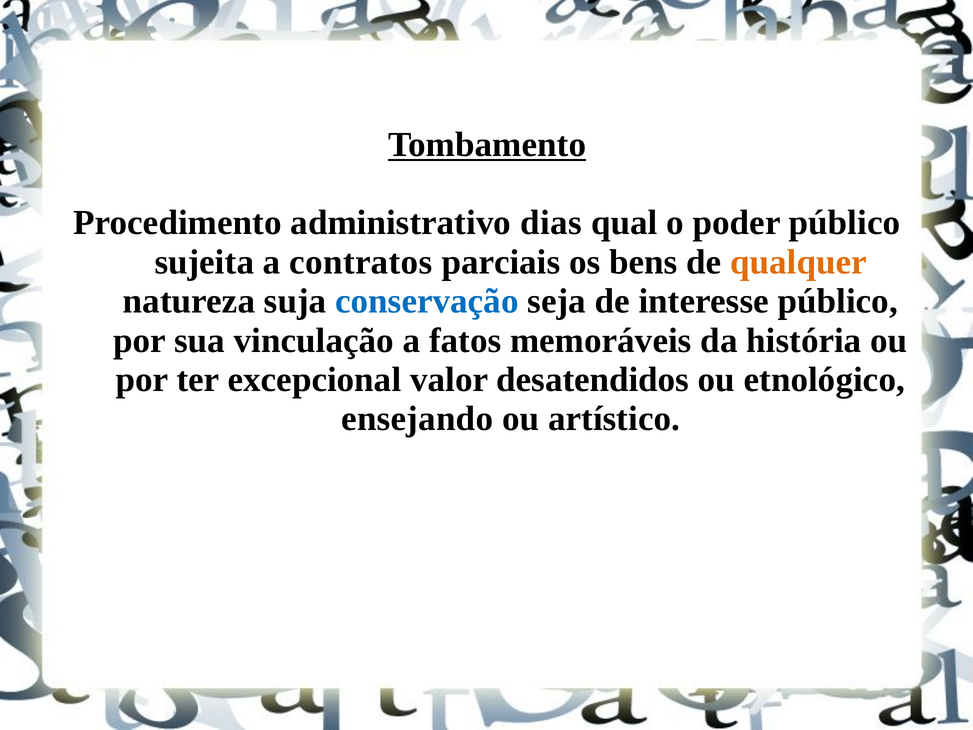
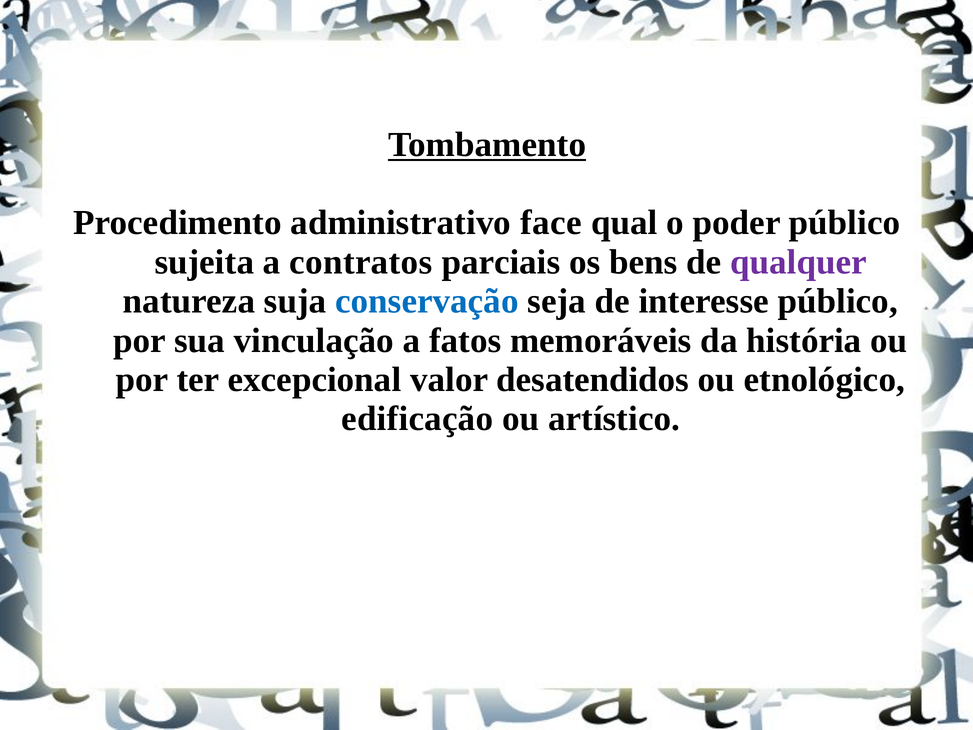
dias: dias -> face (551, 223)
qualquer colour: orange -> purple (799, 262)
ensejando: ensejando -> edificação (417, 419)
